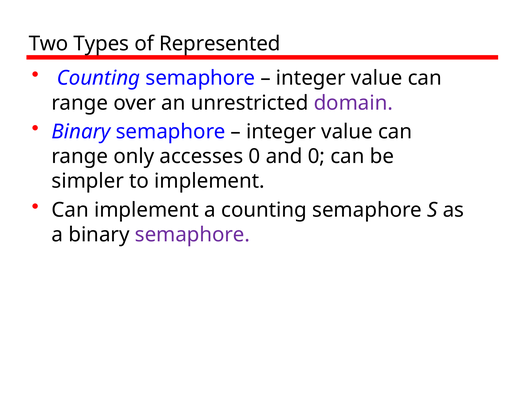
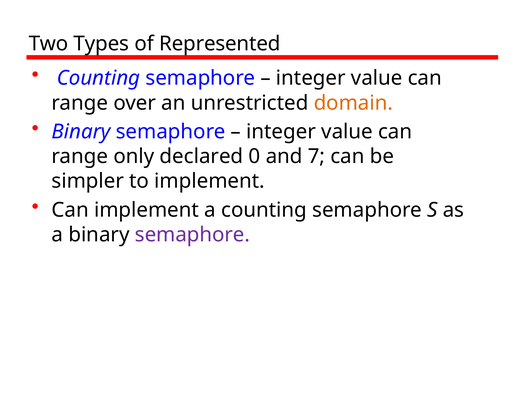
domain colour: purple -> orange (353, 103)
accesses: accesses -> declared (201, 156)
and 0: 0 -> 7 (316, 156)
